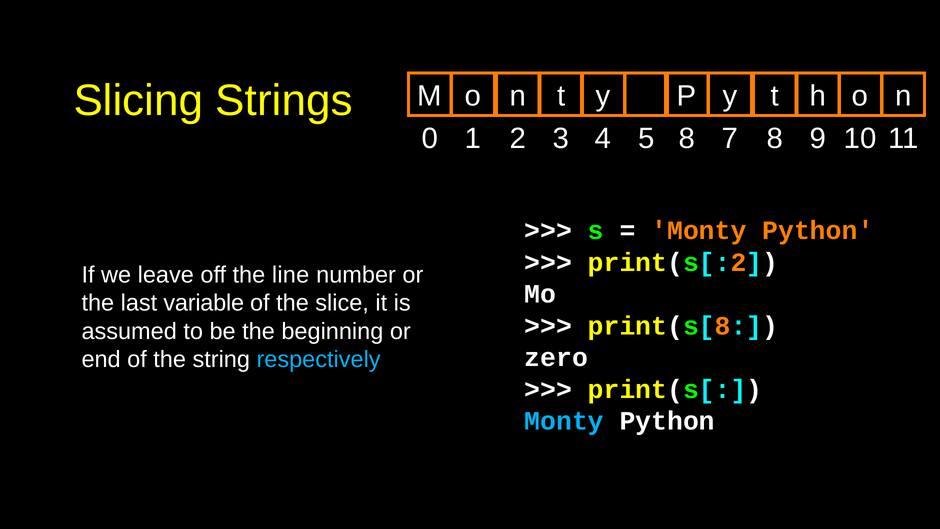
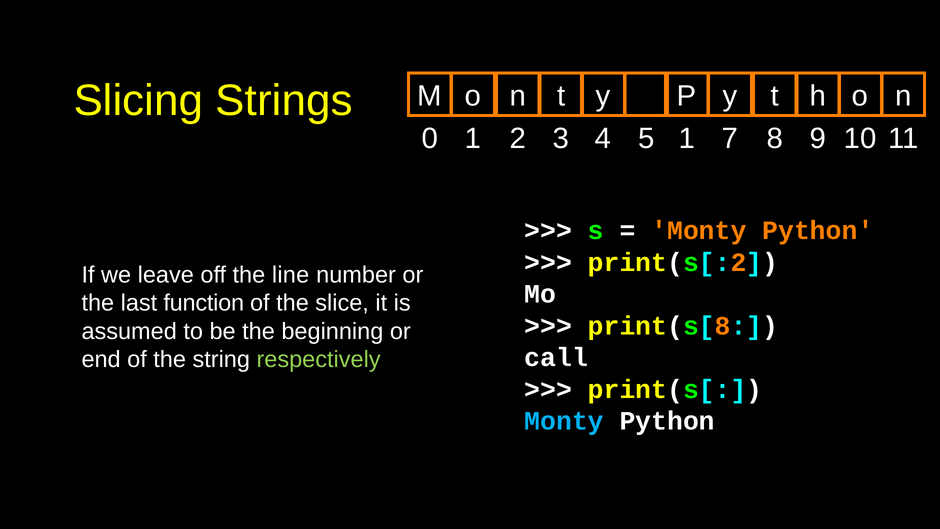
5 8: 8 -> 1 (687, 139)
variable: variable -> function (204, 303)
zero: zero -> call (556, 357)
respectively colour: light blue -> light green (319, 359)
